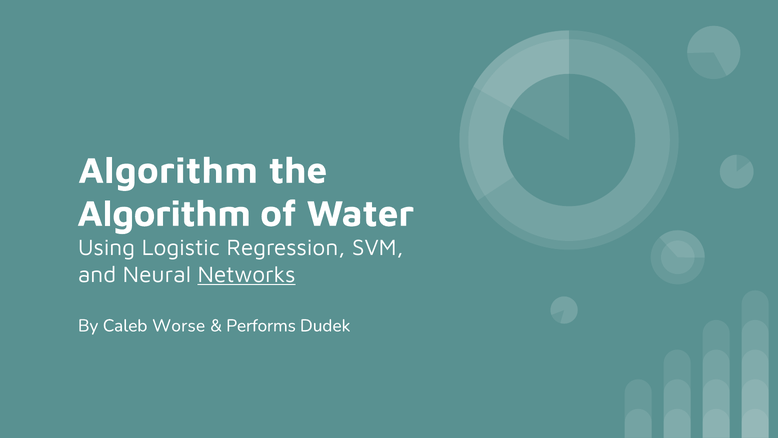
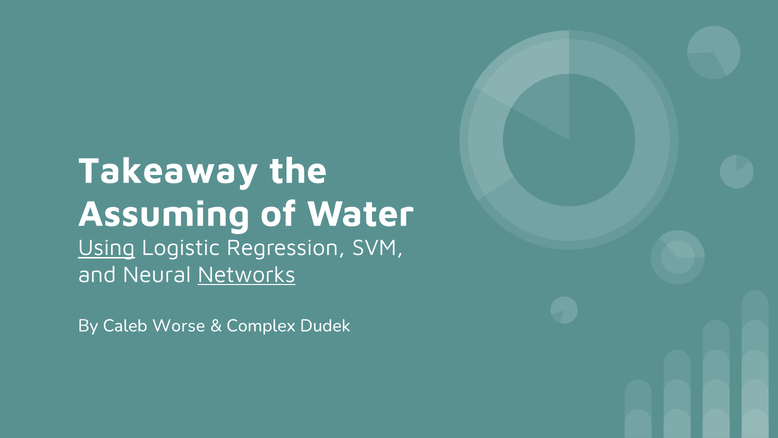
Algorithm: Algorithm -> Takeaway (168, 170)
Algorithm: Algorithm -> Assuming (164, 214)
Using underline: none -> present (107, 248)
Performs: Performs -> Complex (261, 325)
